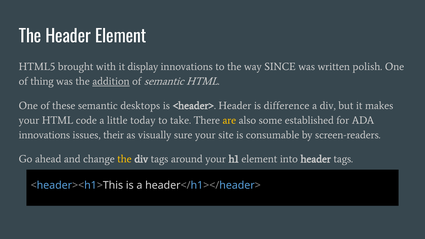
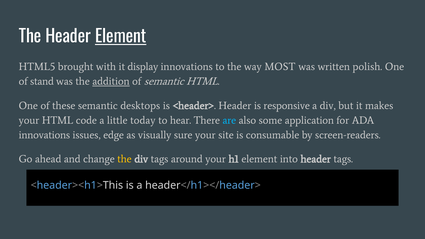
Element underline: none -> present (121, 37)
SINCE: SINCE -> MOST (280, 67)
thing: thing -> stand (42, 81)
difference: difference -> responsive (287, 106)
take: take -> hear (181, 120)
are colour: yellow -> light blue (229, 120)
established: established -> application (309, 120)
their: their -> edge (114, 135)
